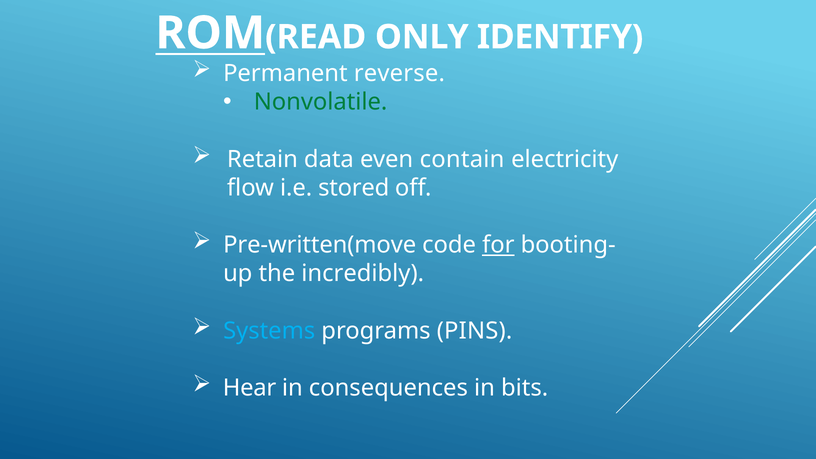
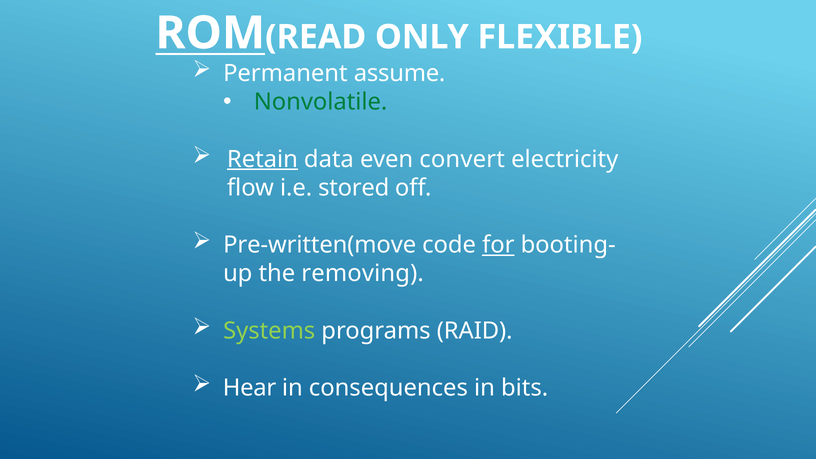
IDENTIFY: IDENTIFY -> FLEXIBLE (560, 37)
reverse: reverse -> assume (400, 73)
Retain underline: none -> present (262, 159)
contain: contain -> convert (462, 159)
incredibly: incredibly -> removing (363, 273)
Systems colour: light blue -> light green (269, 331)
PINS: PINS -> RAID (475, 331)
